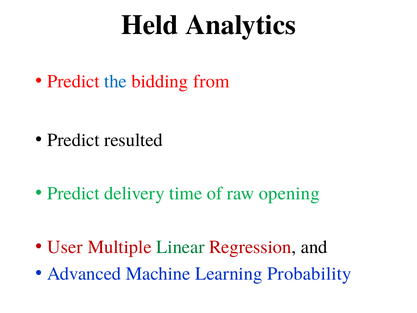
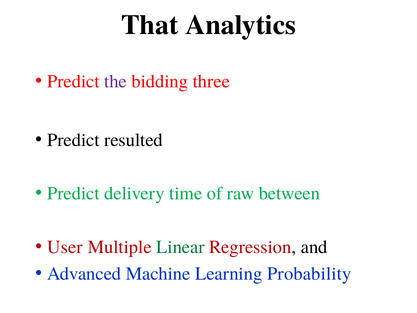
Held: Held -> That (150, 25)
the colour: blue -> purple (116, 81)
from: from -> three (211, 81)
opening: opening -> between (289, 193)
